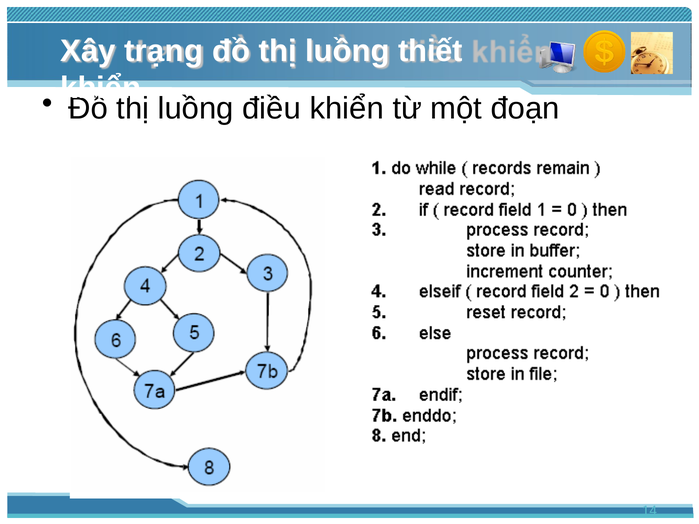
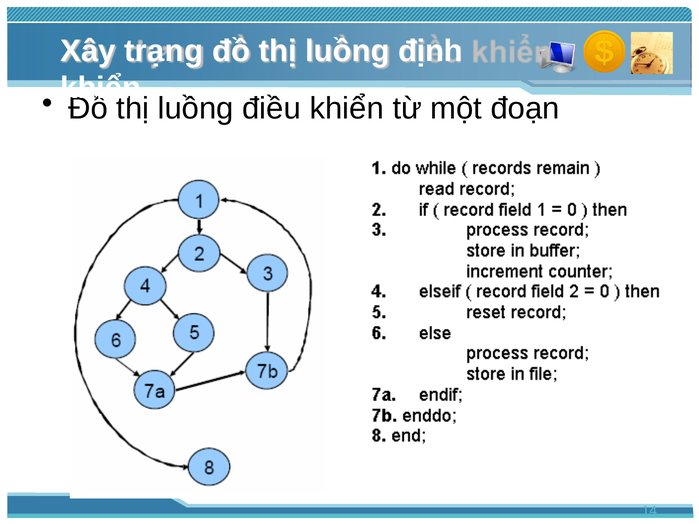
thiết: thiết -> định (431, 51)
